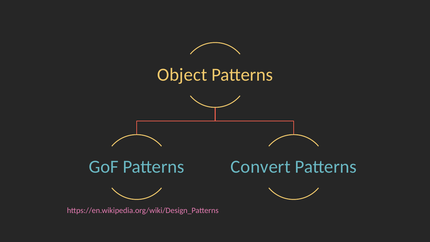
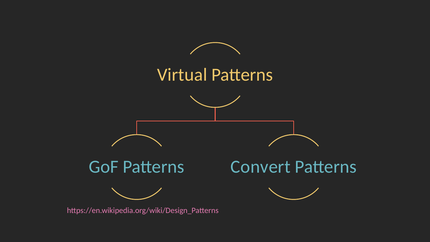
Object: Object -> Virtual (182, 75)
